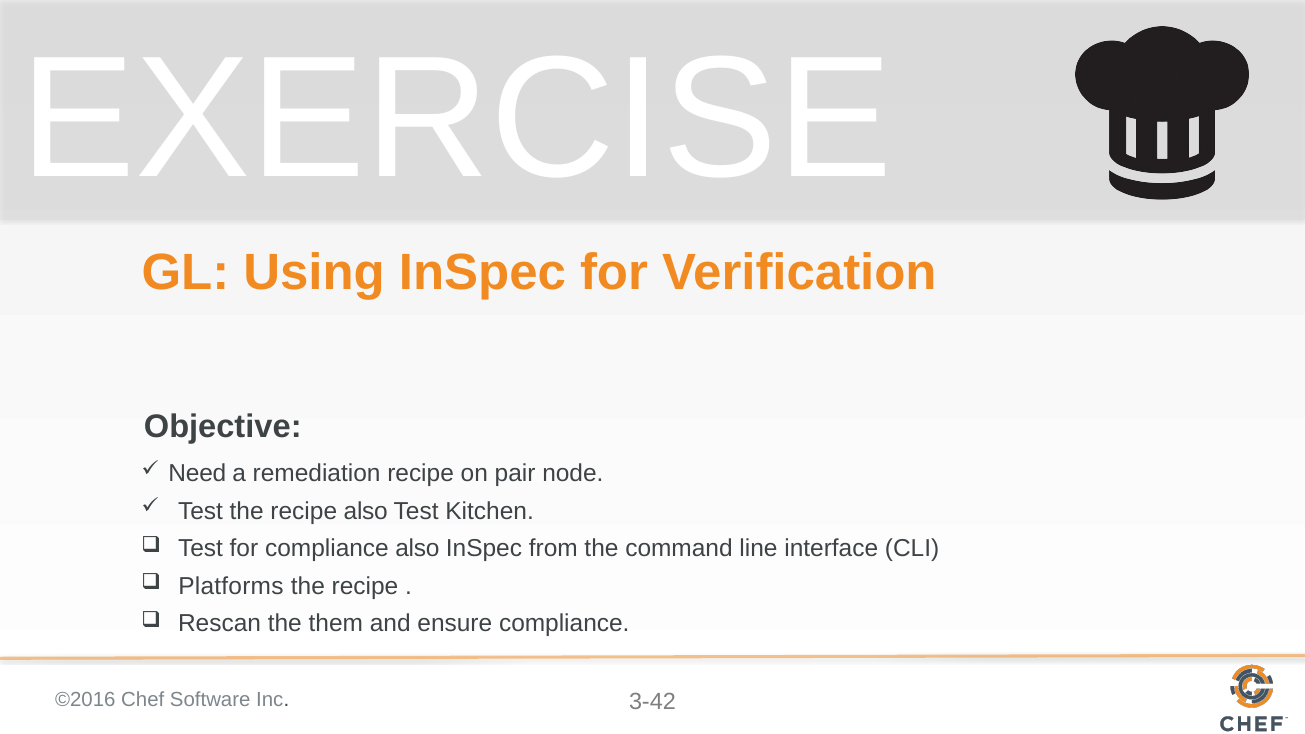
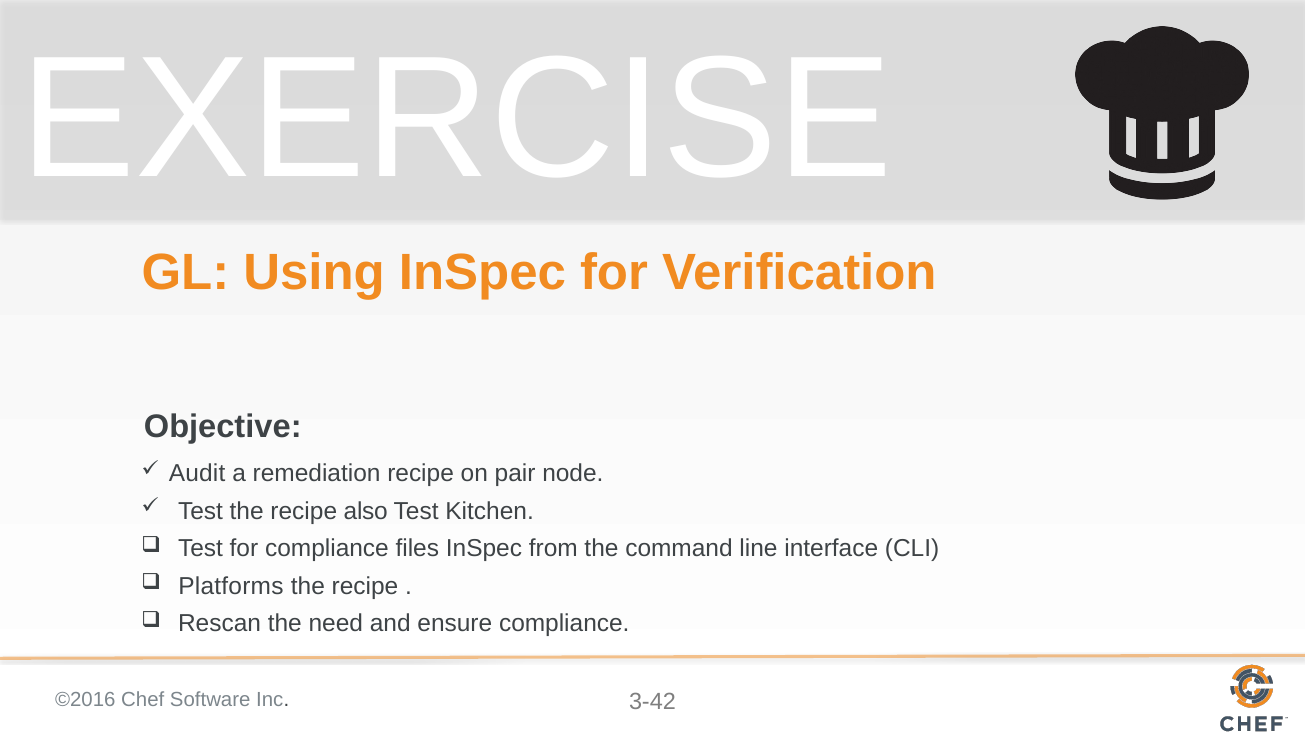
Need: Need -> Audit (197, 474)
compliance also: also -> files (417, 549)
them: them -> need (336, 624)
